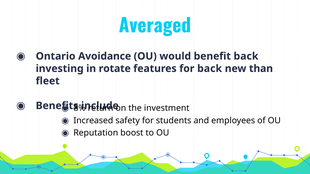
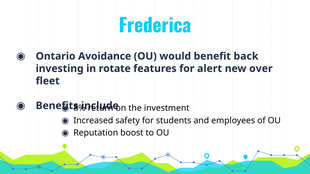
Averaged: Averaged -> Frederica (155, 26)
for back: back -> alert (210, 69)
than: than -> over (261, 69)
